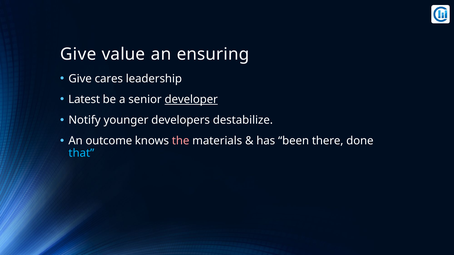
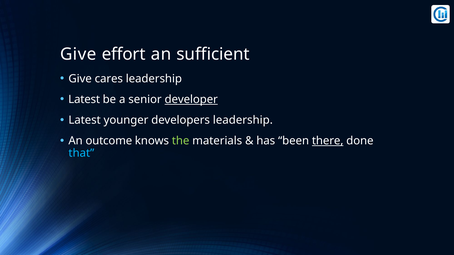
value: value -> effort (124, 54)
ensuring: ensuring -> sufficient (213, 54)
Notify: Notify -> Latest (85, 120)
developers destabilize: destabilize -> leadership (243, 120)
the colour: pink -> light green (181, 141)
there underline: none -> present (328, 141)
